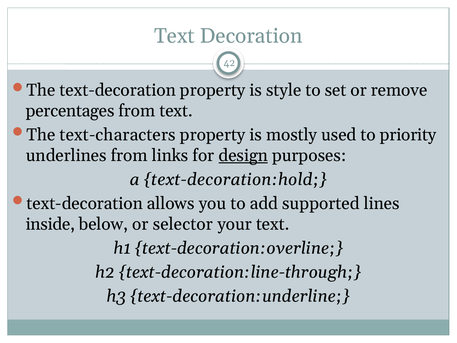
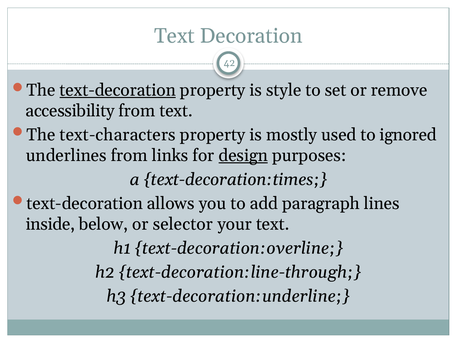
text-decoration underline: none -> present (118, 90)
percentages: percentages -> accessibility (70, 111)
priority: priority -> ignored (408, 135)
text-decoration:hold: text-decoration:hold -> text-decoration:times (236, 179)
supported: supported -> paragraph (321, 203)
